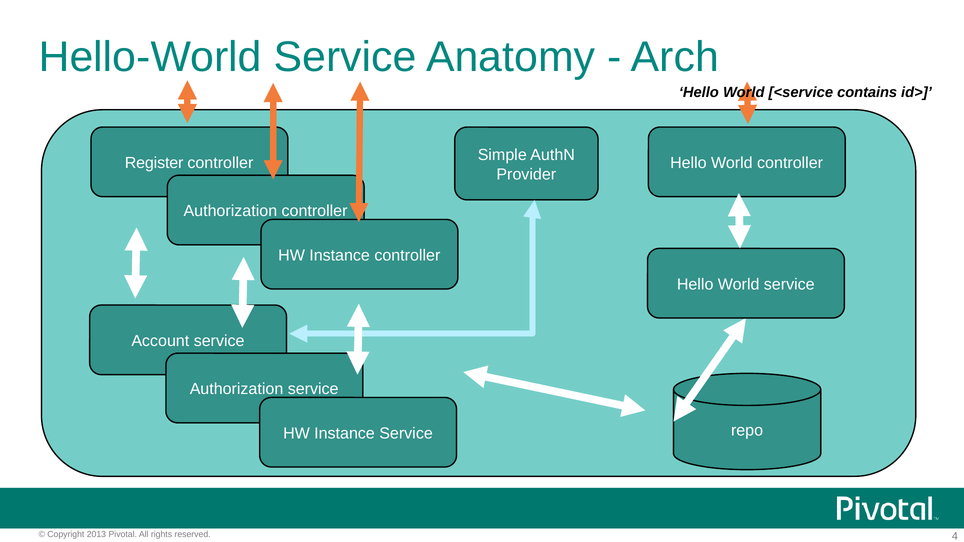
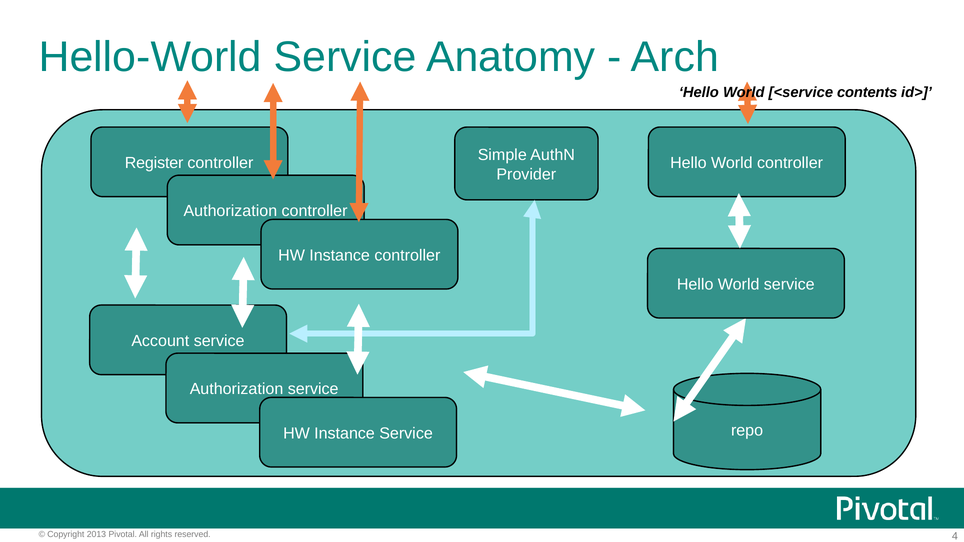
contains: contains -> contents (867, 92)
